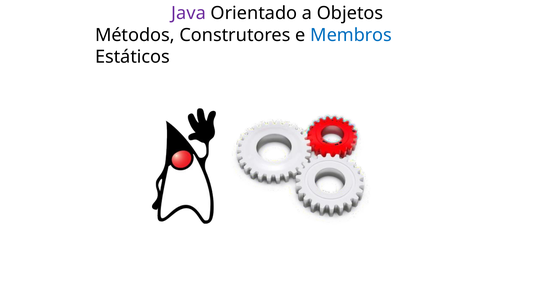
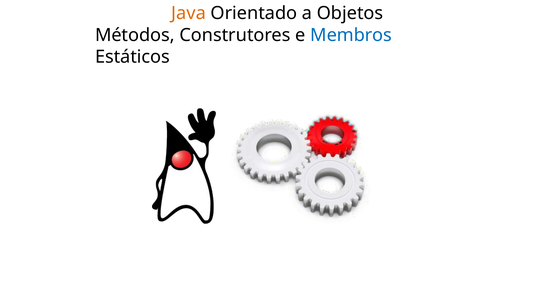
Java colour: purple -> orange (189, 13)
